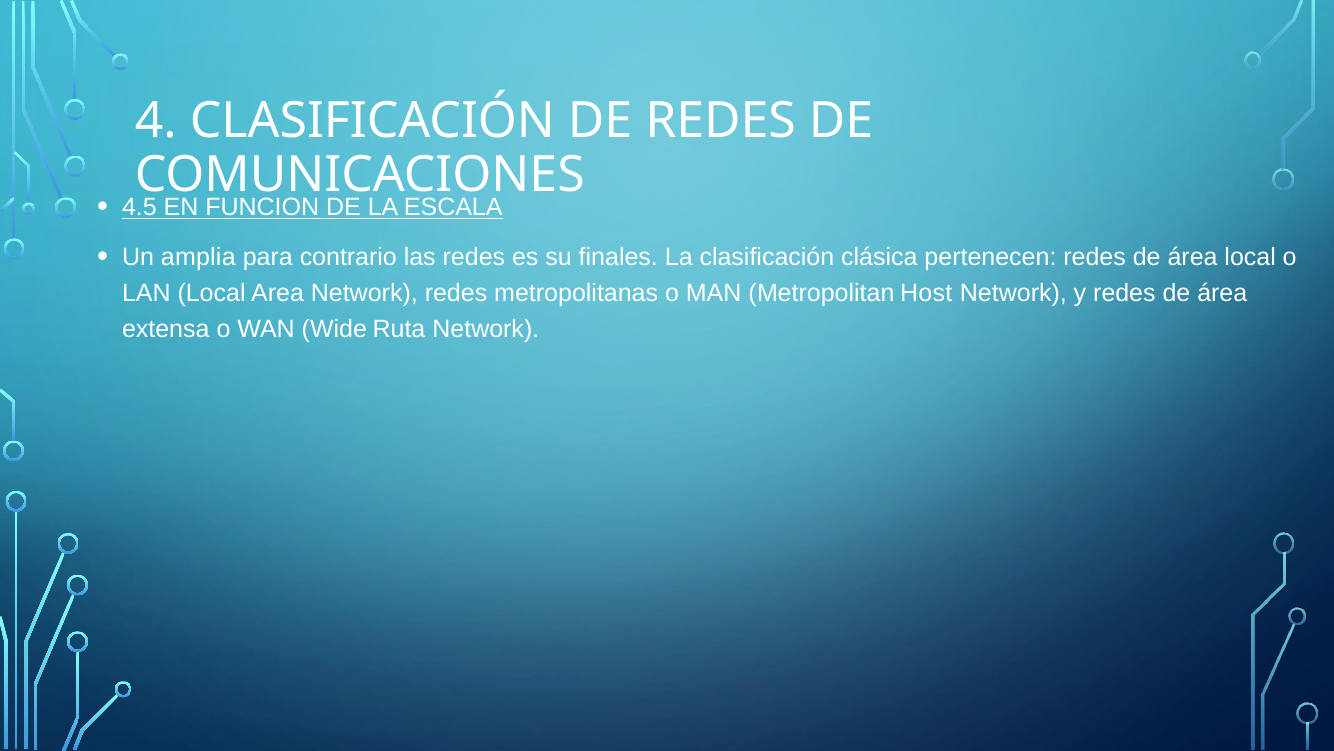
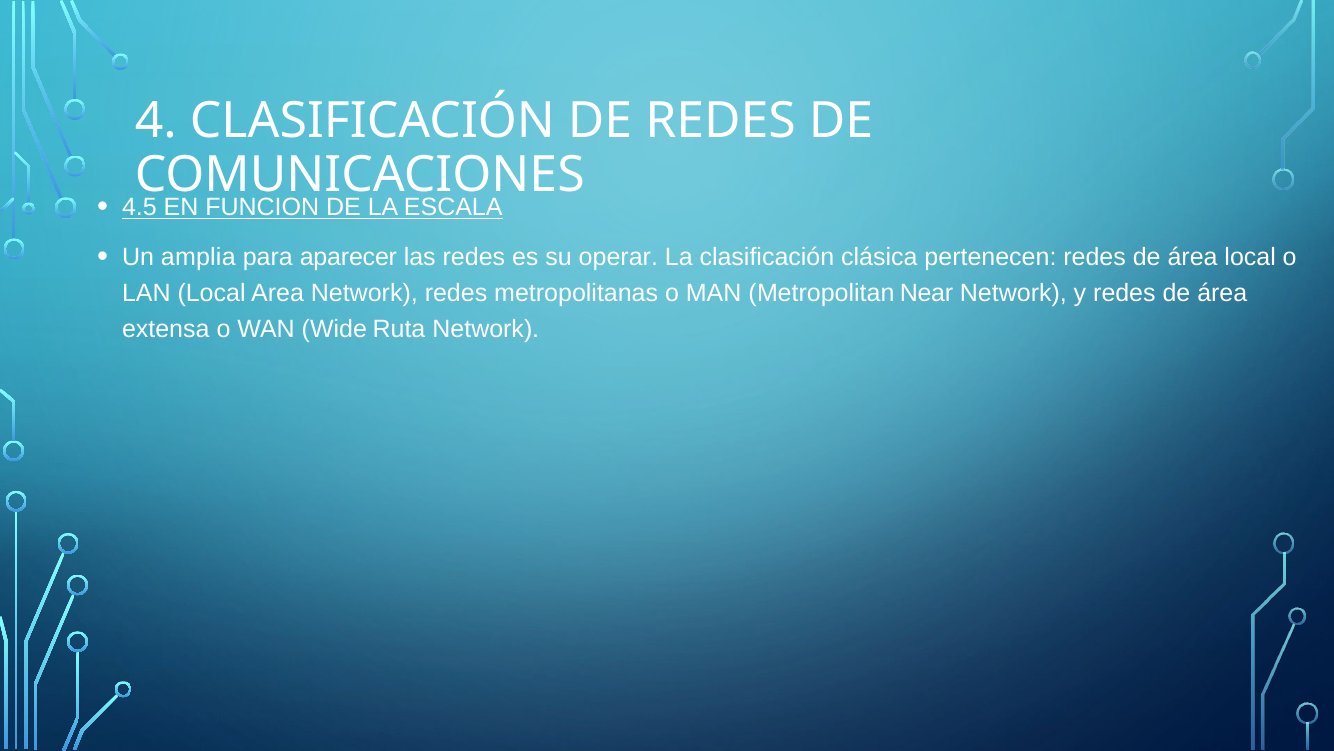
contrario: contrario -> aparecer (348, 257)
finales: finales -> operar (618, 257)
Host: Host -> Near (926, 293)
